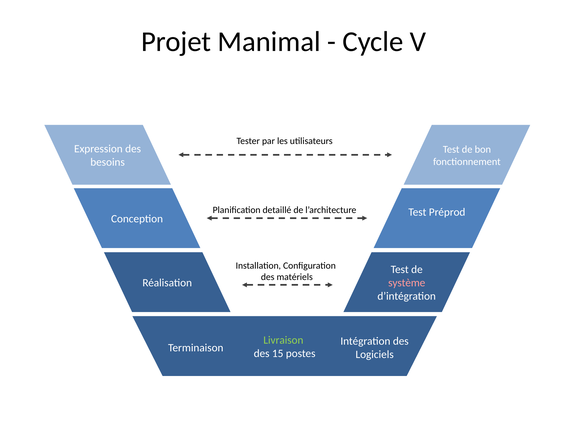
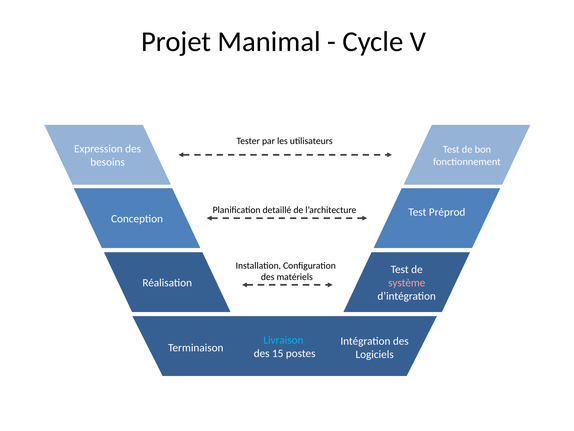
Livraison colour: light green -> light blue (283, 340)
